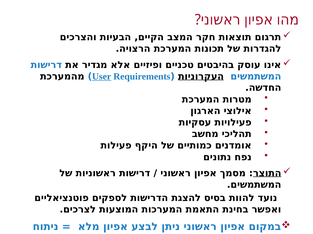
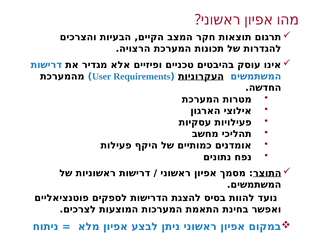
User underline: present -> none (102, 77)
